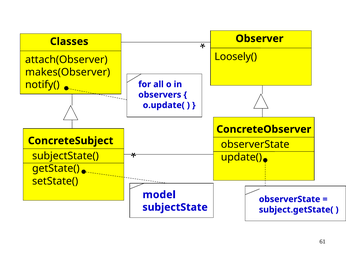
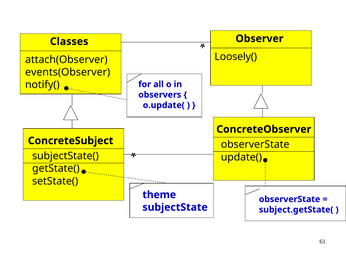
makes(Observer: makes(Observer -> events(Observer (68, 72)
model: model -> theme (159, 195)
